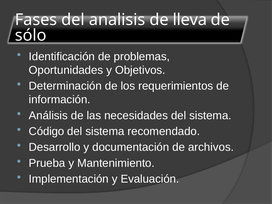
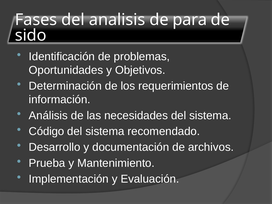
lleva: lleva -> para (190, 20)
sólo: sólo -> sido (31, 35)
